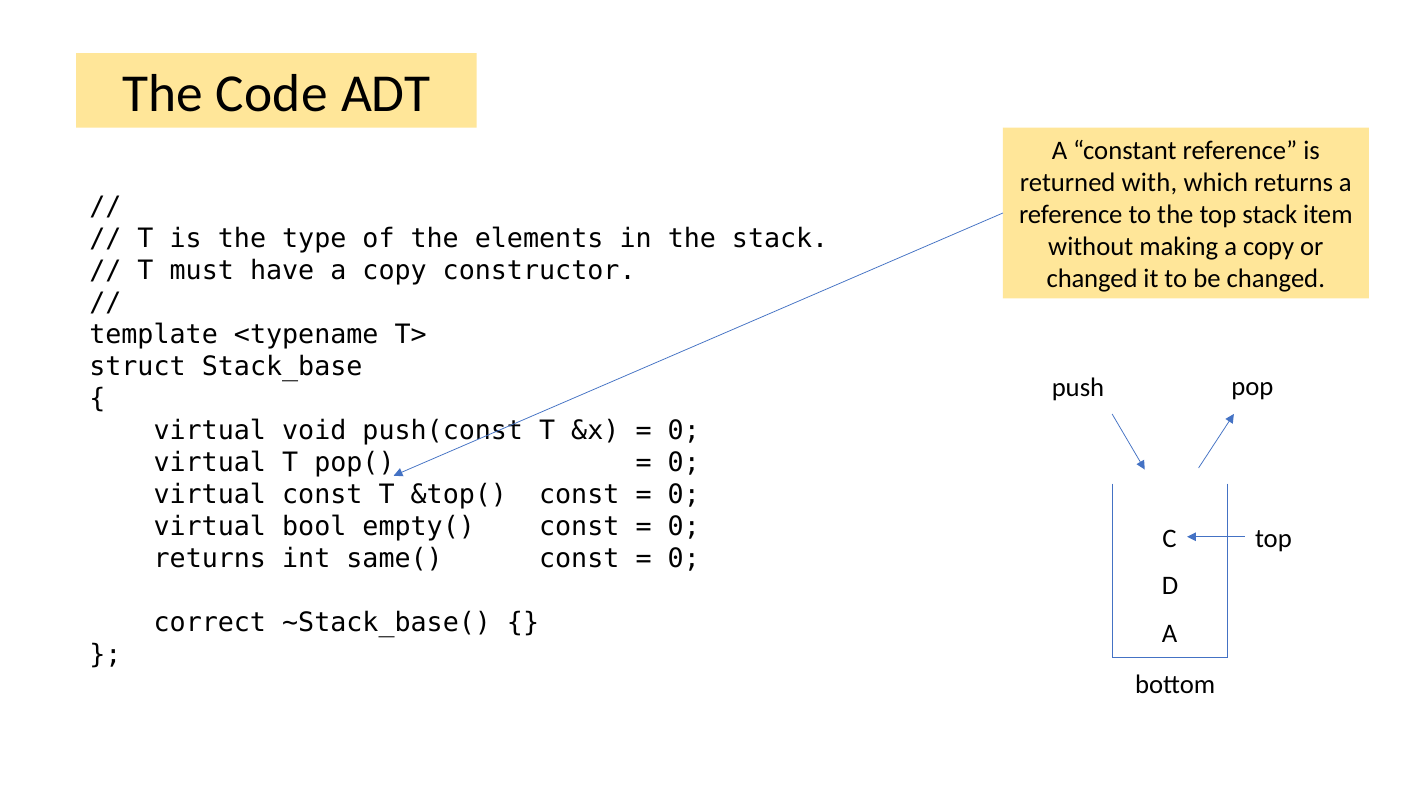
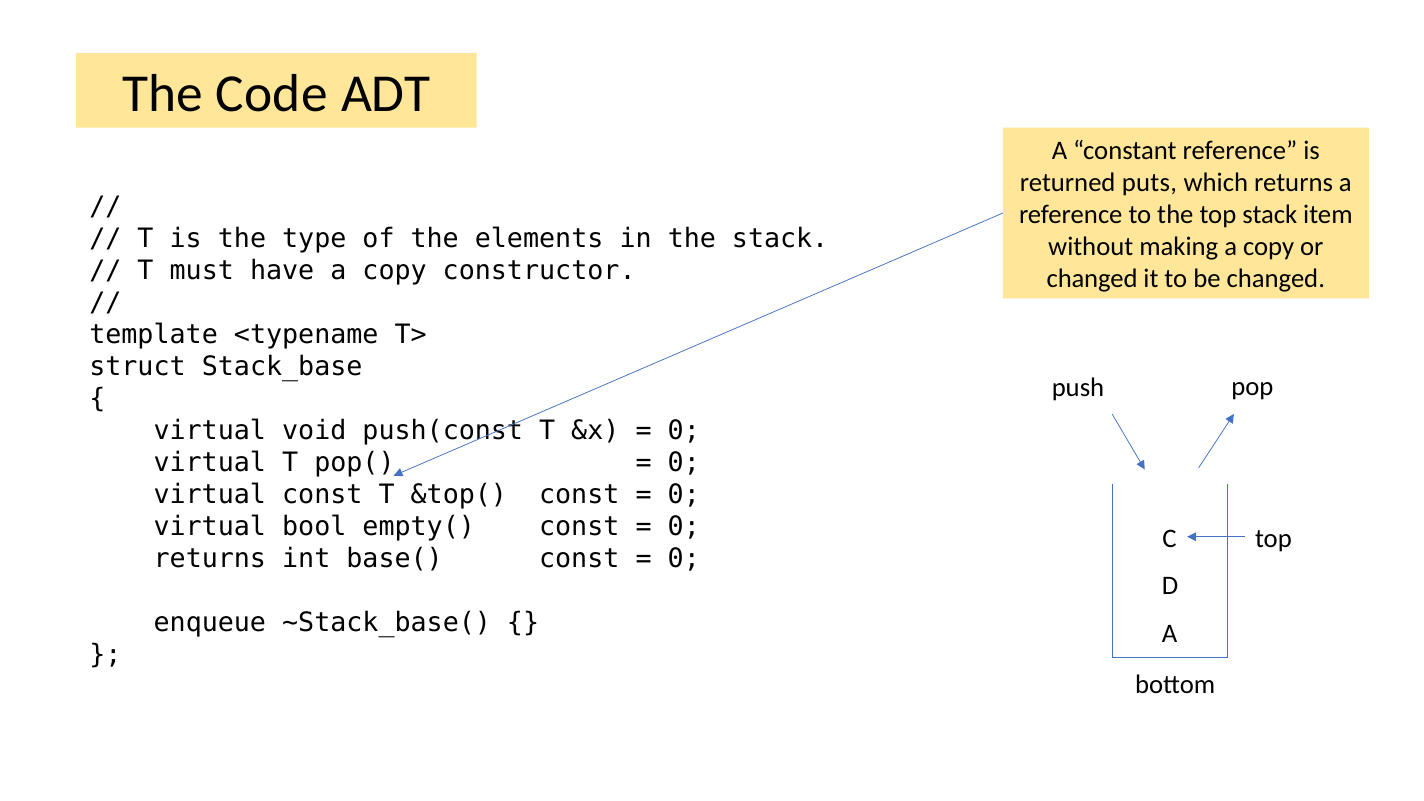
with: with -> puts (1149, 183)
same(: same( -> base( (395, 559)
correct: correct -> enqueue (210, 623)
